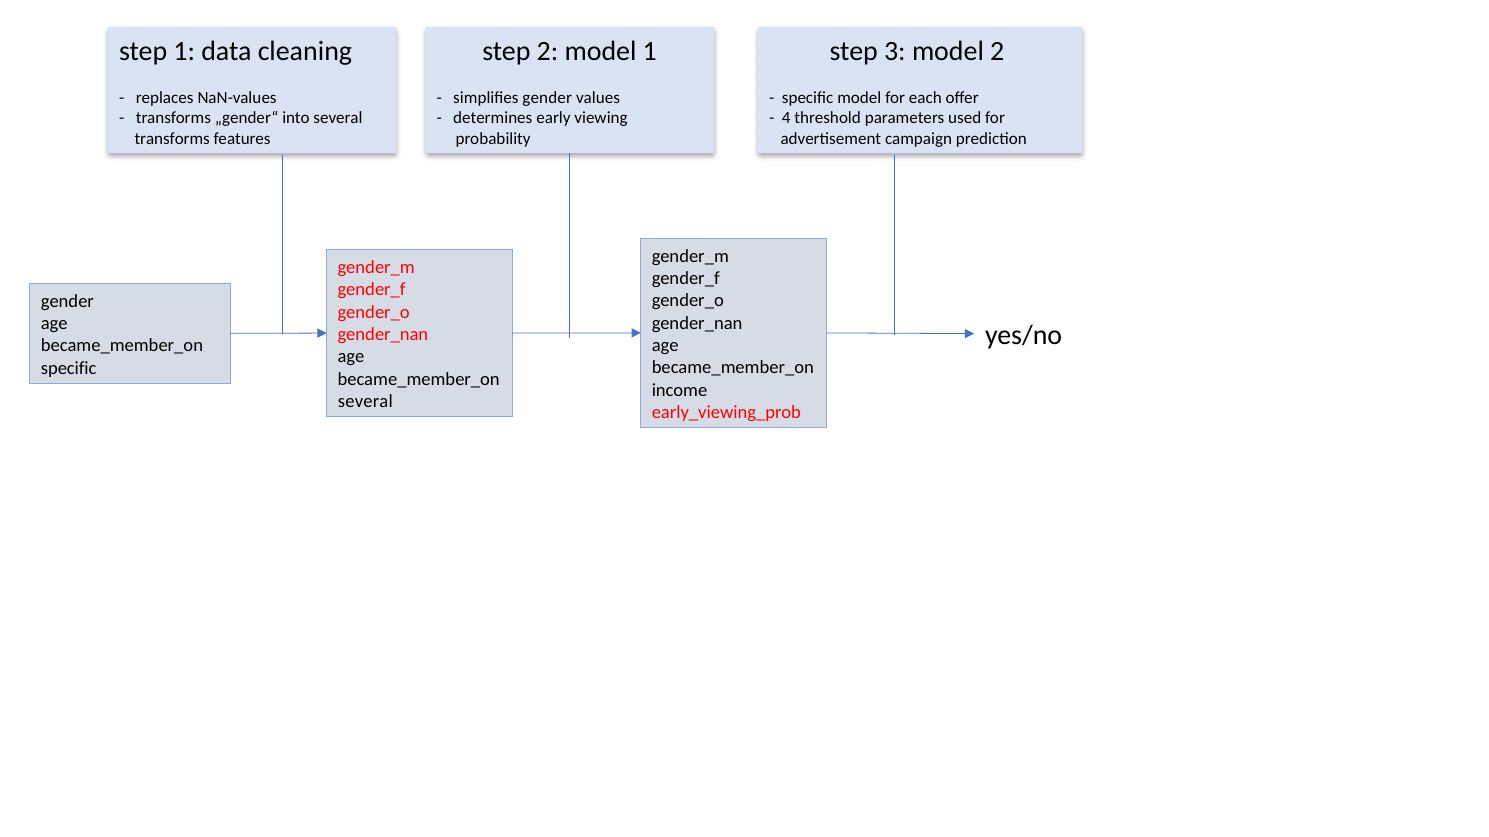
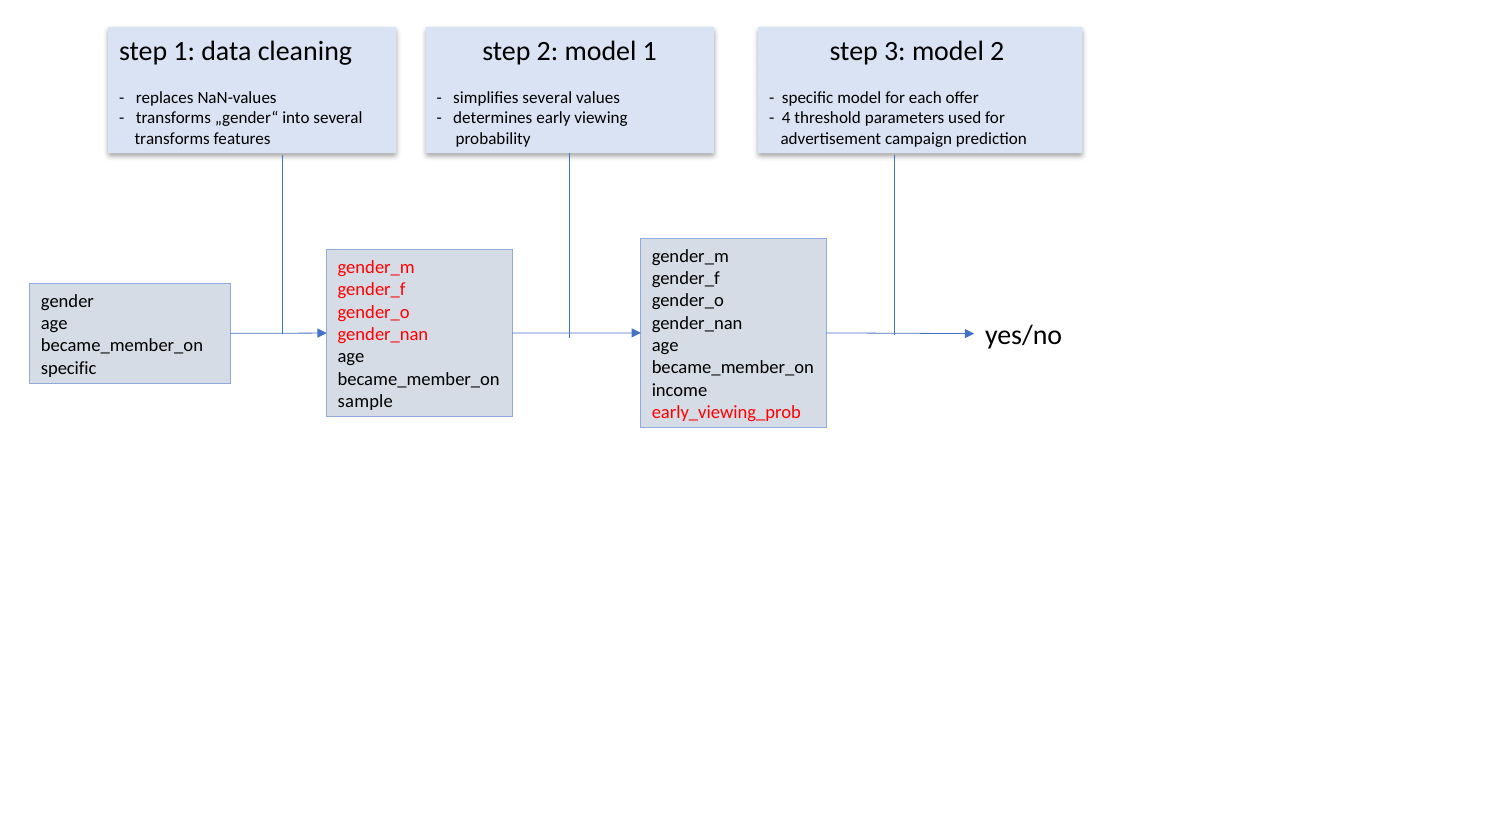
simplifies gender: gender -> several (547, 98)
several: several -> sample (365, 402)
